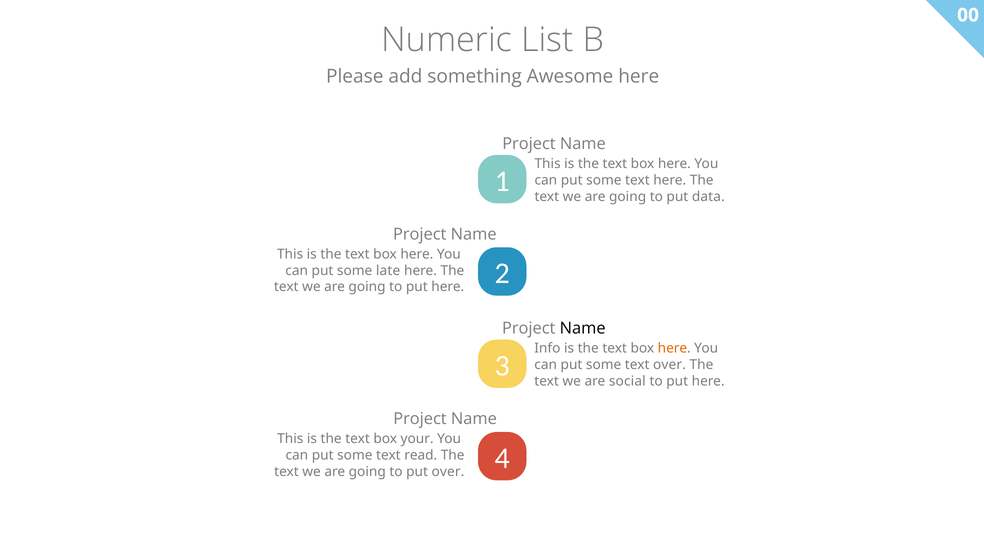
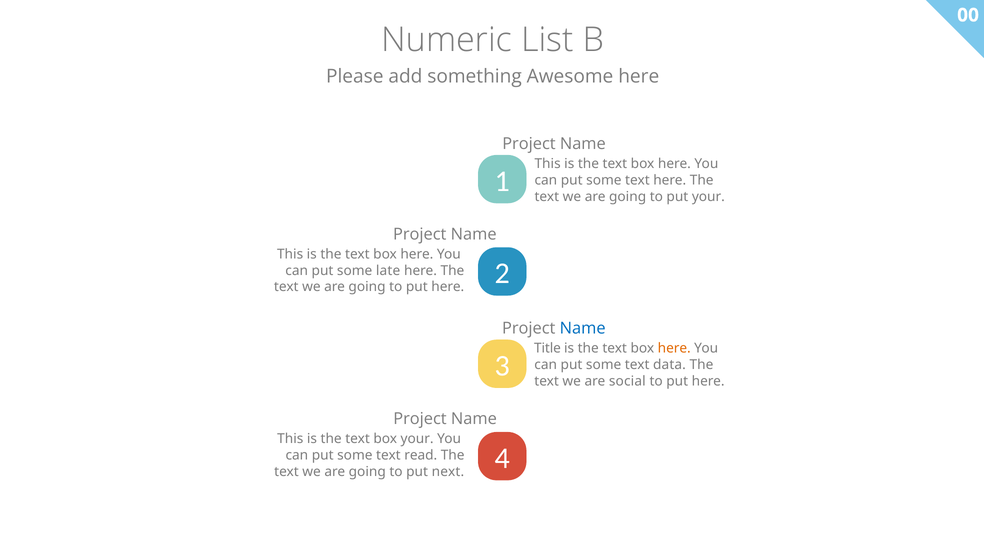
put data: data -> your (708, 197)
Name colour: black -> blue (583, 329)
Info: Info -> Title (547, 349)
text over: over -> data (669, 365)
put over: over -> next (448, 472)
